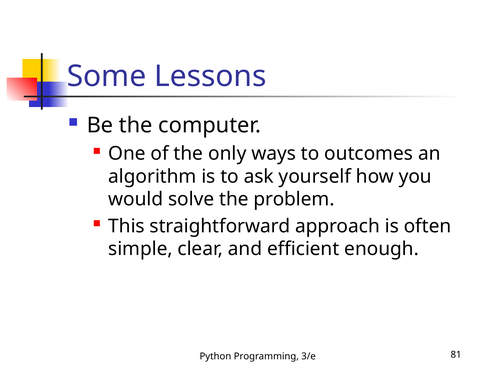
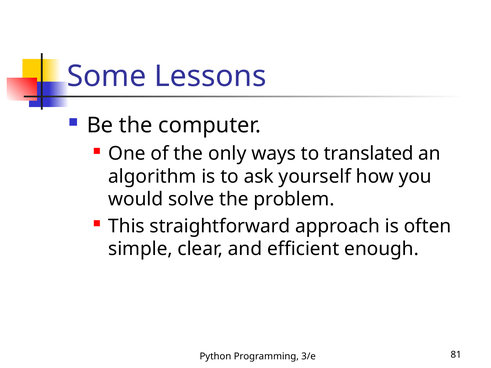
outcomes: outcomes -> translated (369, 154)
